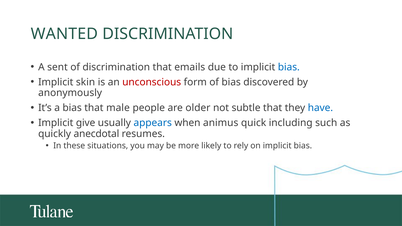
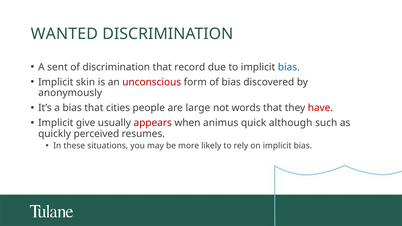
emails: emails -> record (190, 67)
male: male -> cities (118, 108)
older: older -> large (198, 108)
subtle: subtle -> words (246, 108)
have colour: blue -> red (320, 108)
appears colour: blue -> red (153, 123)
including: including -> although (291, 123)
anecdotal: anecdotal -> perceived (96, 134)
